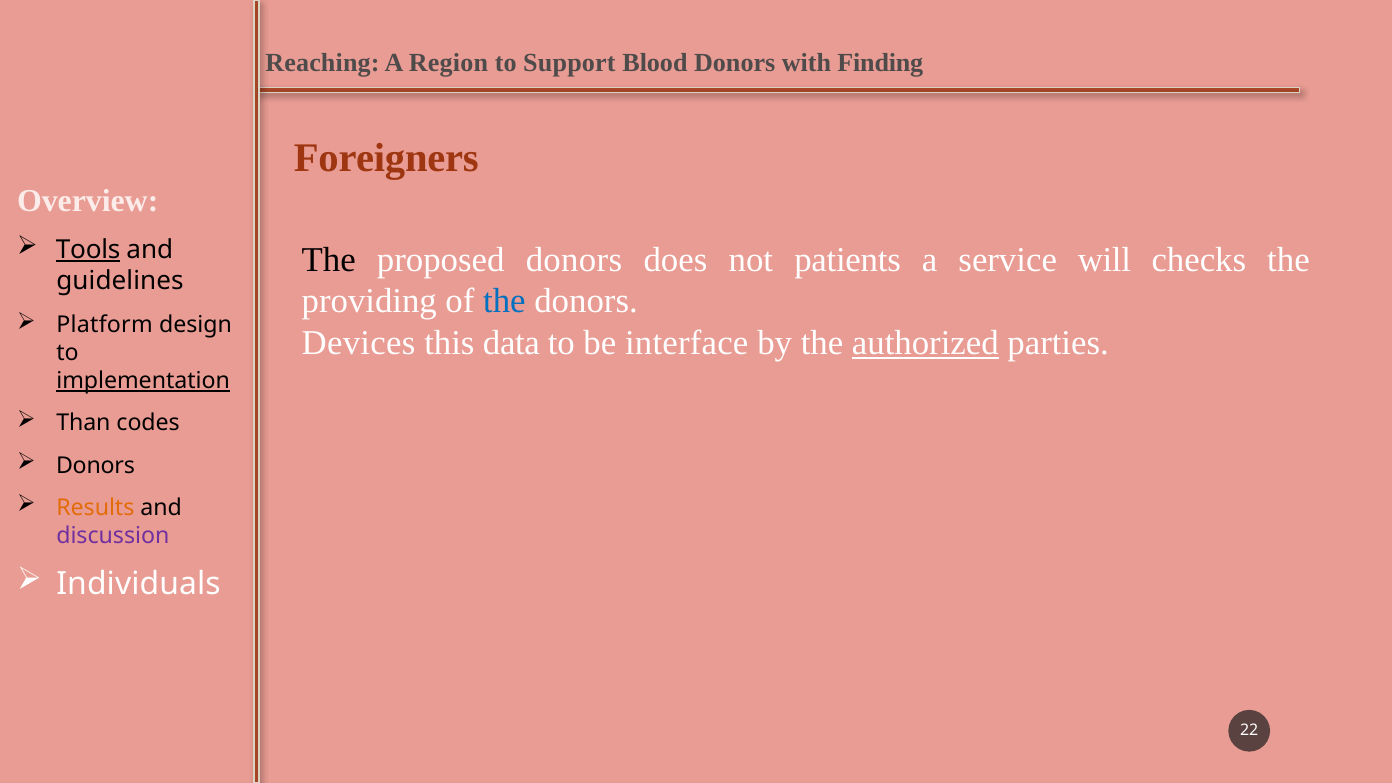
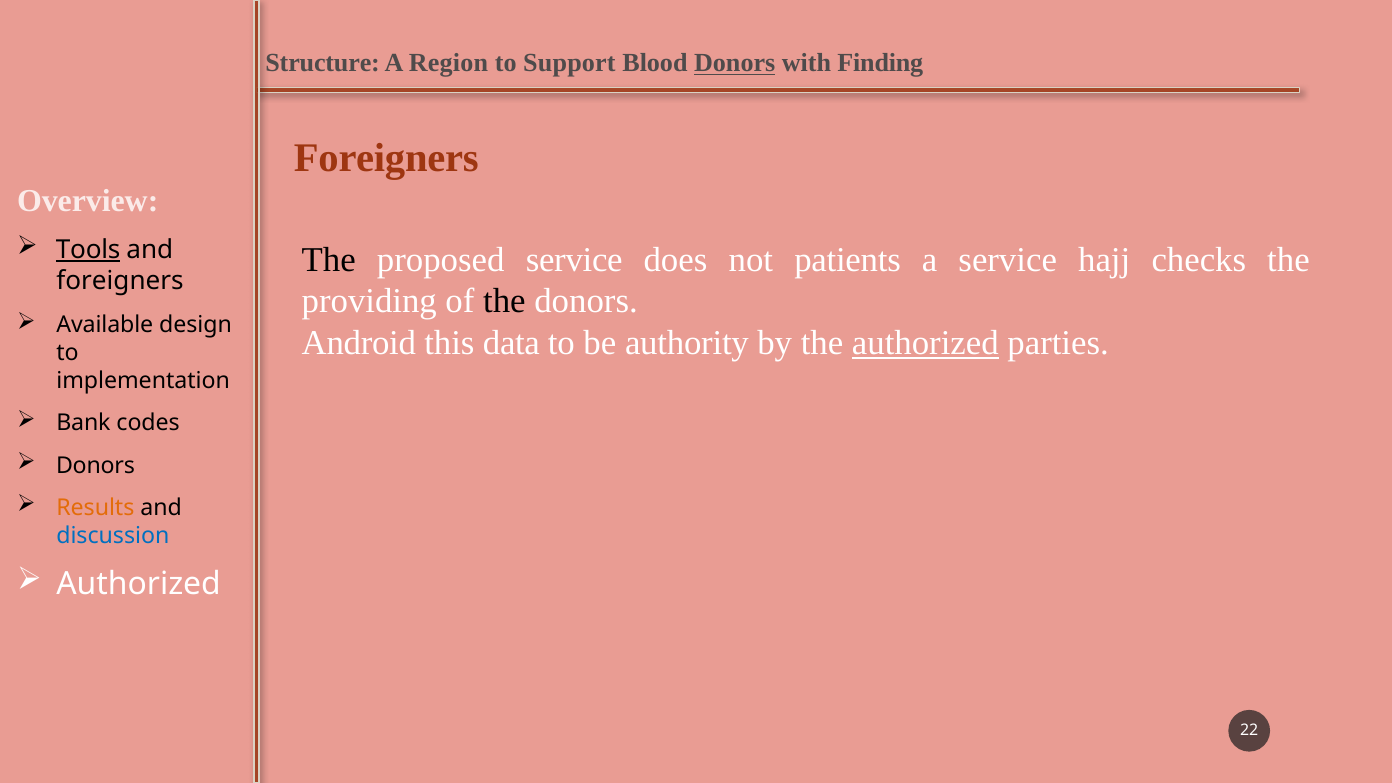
Reaching: Reaching -> Structure (323, 63)
Donors underline: none -> present (735, 63)
proposed donors: donors -> service (574, 260)
will: will -> hajj (1104, 260)
guidelines: guidelines -> foreigners (120, 281)
the colour: blue -> black (504, 301)
Platform: Platform -> Available (105, 325)
Devices: Devices -> Android (359, 343)
interface: interface -> authority (687, 343)
implementation underline: present -> none (143, 381)
Than: Than -> Bank (83, 423)
discussion colour: purple -> blue (113, 536)
Individuals: Individuals -> Authorized (139, 584)
